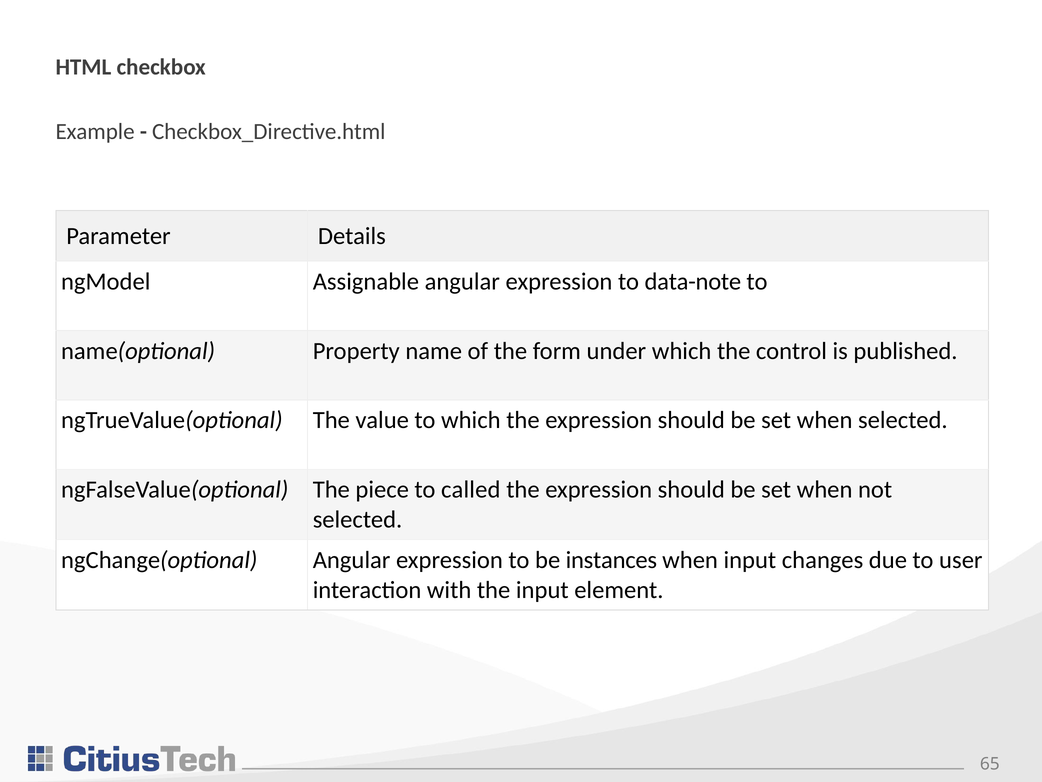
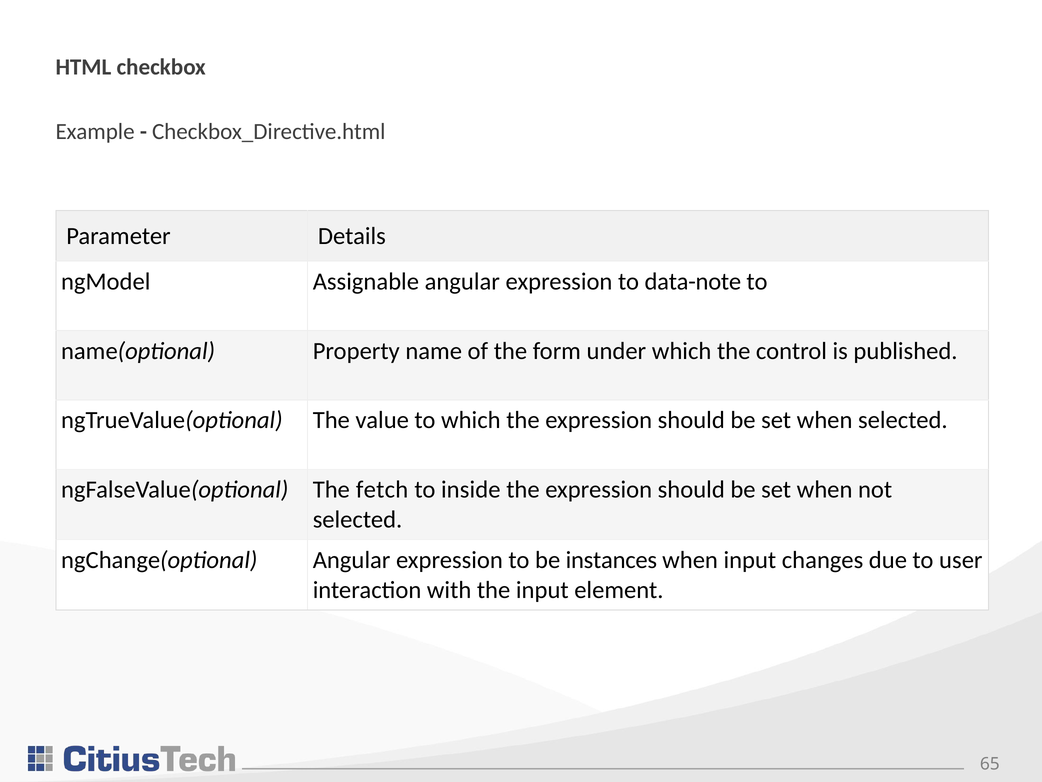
piece: piece -> fetch (382, 489)
called: called -> inside (471, 489)
